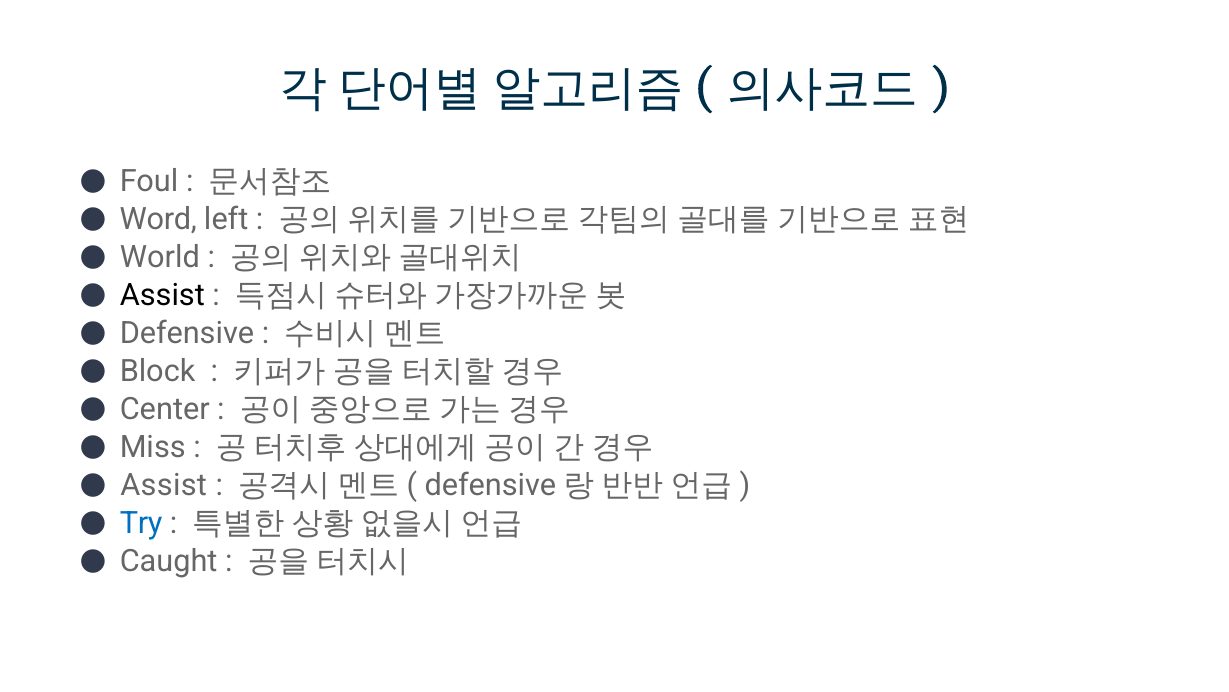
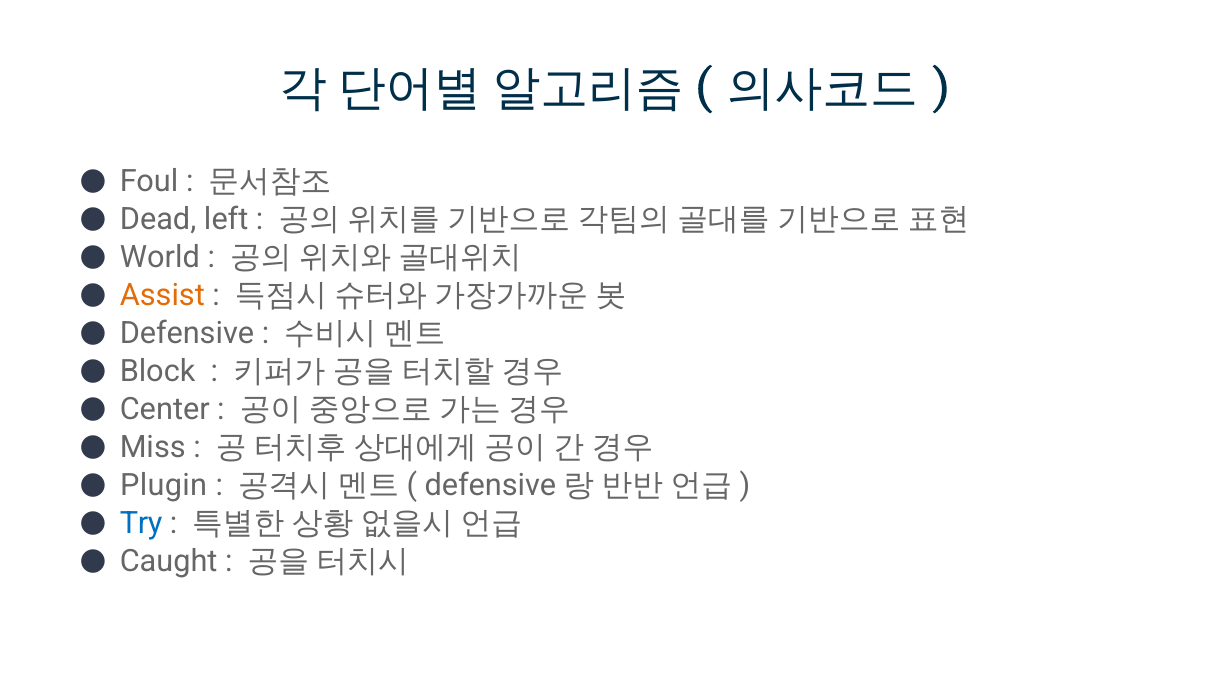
Word: Word -> Dead (158, 219)
Assist colour: black -> orange (162, 295)
Assist: Assist -> Plugin (164, 485)
